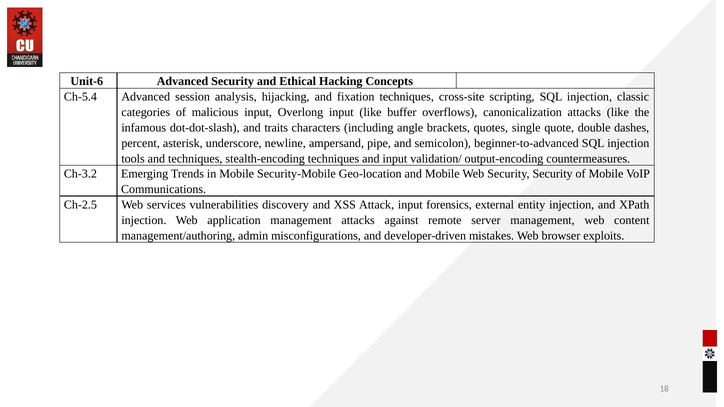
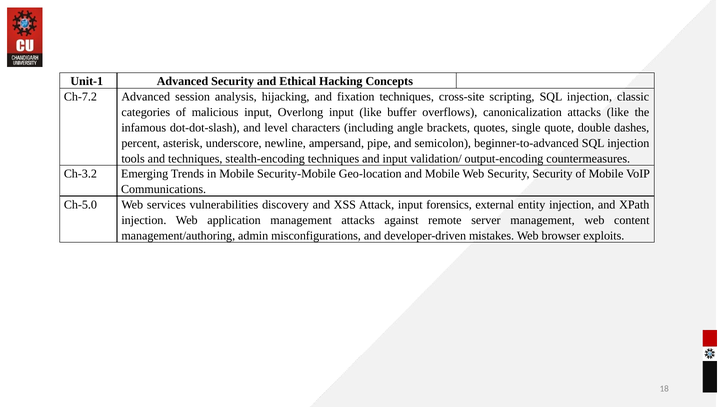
Unit-6: Unit-6 -> Unit-1 (87, 82)
Ch-5.4: Ch-5.4 -> Ch-7.2 (80, 97)
traits: traits -> level (276, 128)
Ch-2.5: Ch-2.5 -> Ch-5.0 (80, 205)
